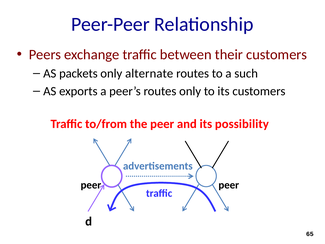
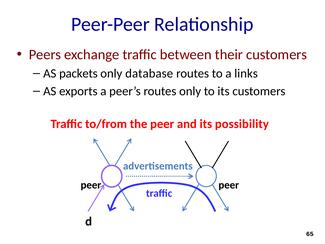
alternate: alternate -> database (149, 73)
such: such -> links (246, 73)
